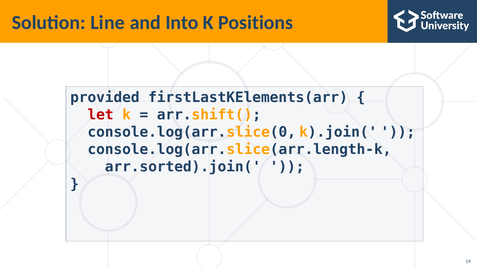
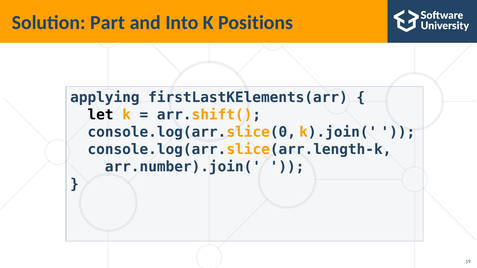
Line: Line -> Part (108, 23)
provided: provided -> applying (105, 98)
let colour: red -> black (101, 115)
arr.sorted).join(: arr.sorted).join( -> arr.number).join( (183, 167)
